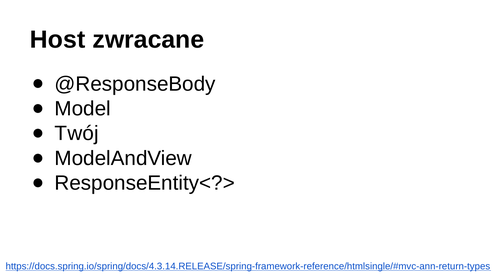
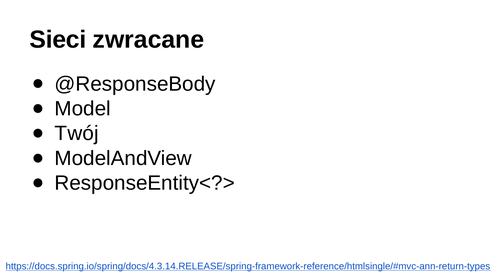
Host: Host -> Sieci (58, 40)
